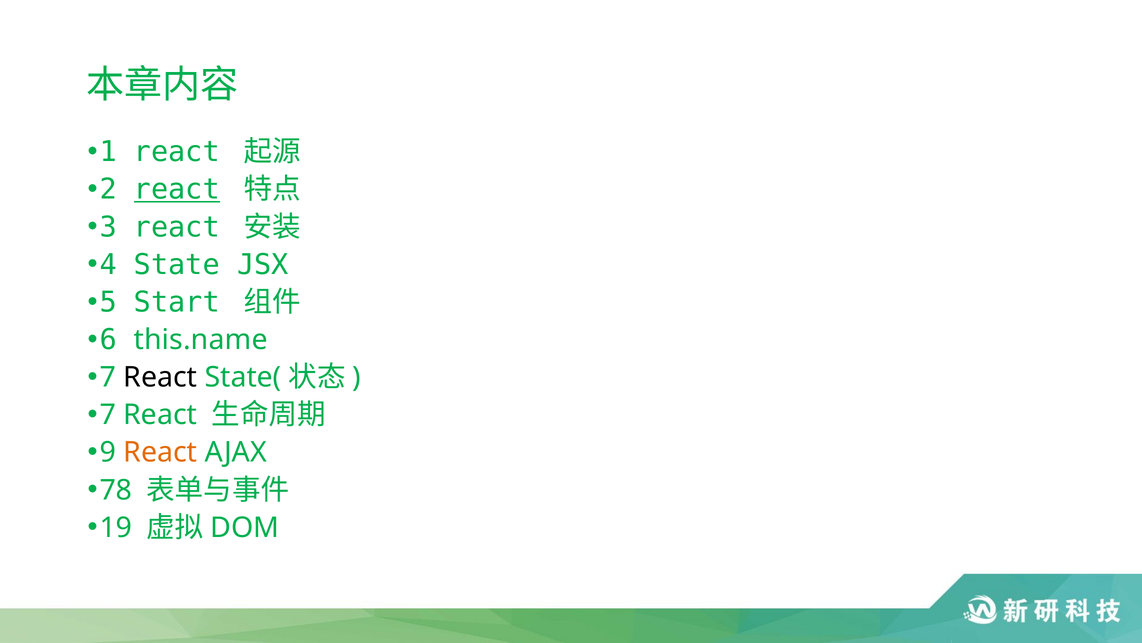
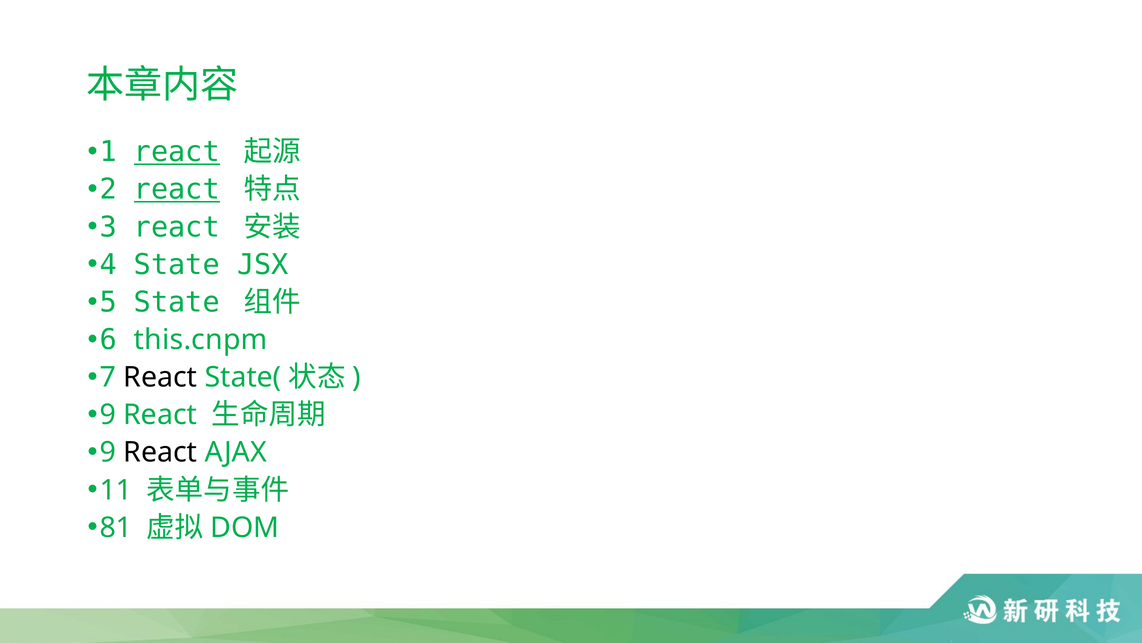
react underline: none -> present (177, 152)
Start: Start -> State (177, 302)
this.name: this.name -> this.cnpm (201, 339)
7: 7 -> 9 (108, 415)
React colour: orange -> black (160, 452)
78: 78 -> 11 (116, 490)
19: 19 -> 81 (116, 527)
